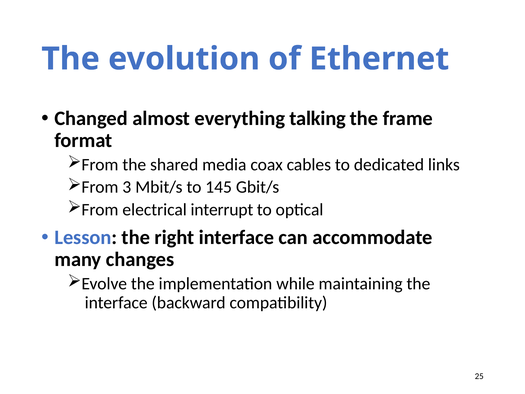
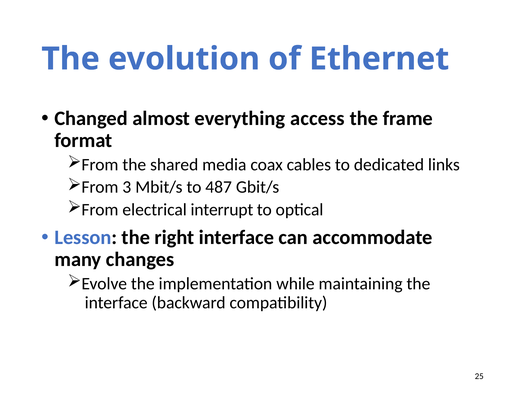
talking: talking -> access (317, 118)
145: 145 -> 487 (219, 187)
